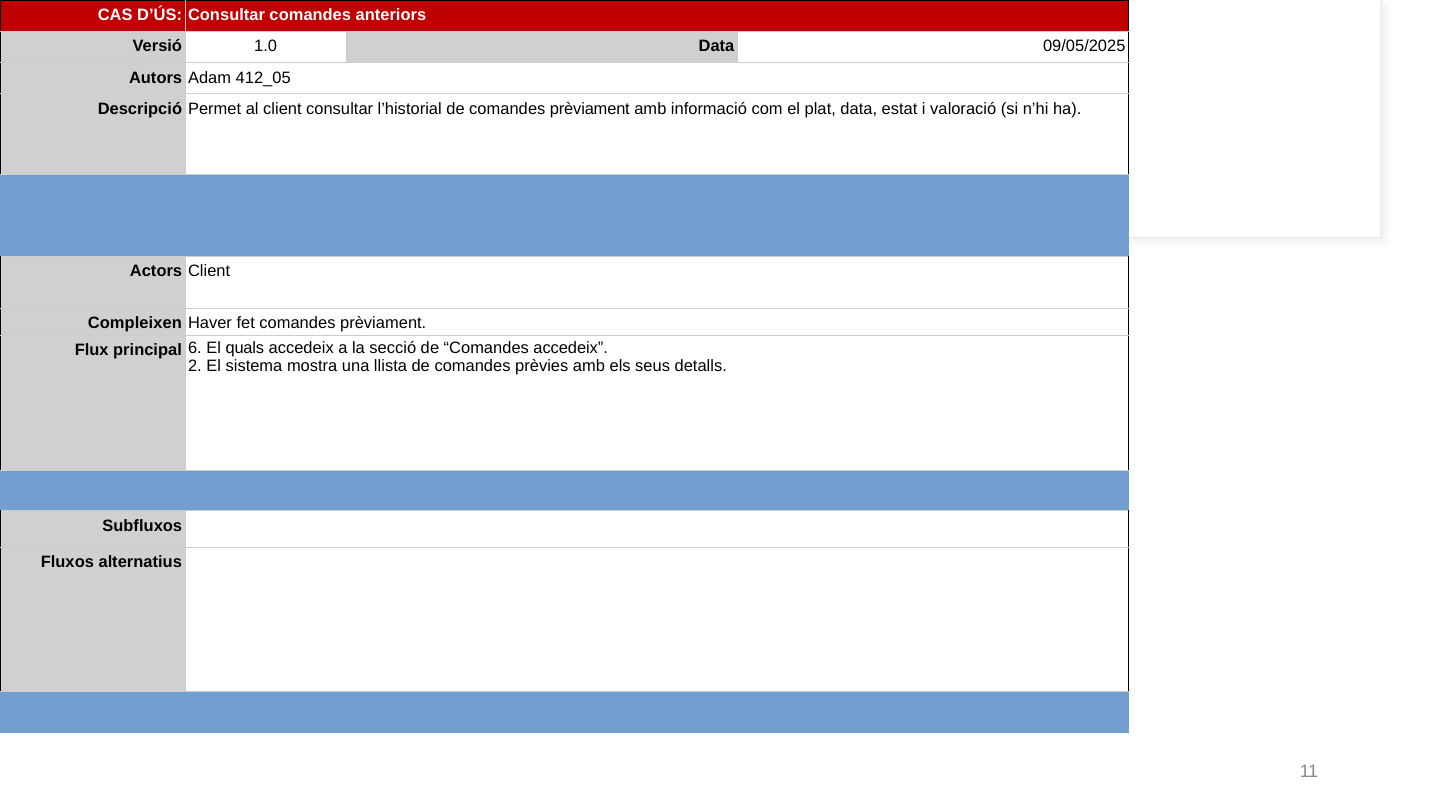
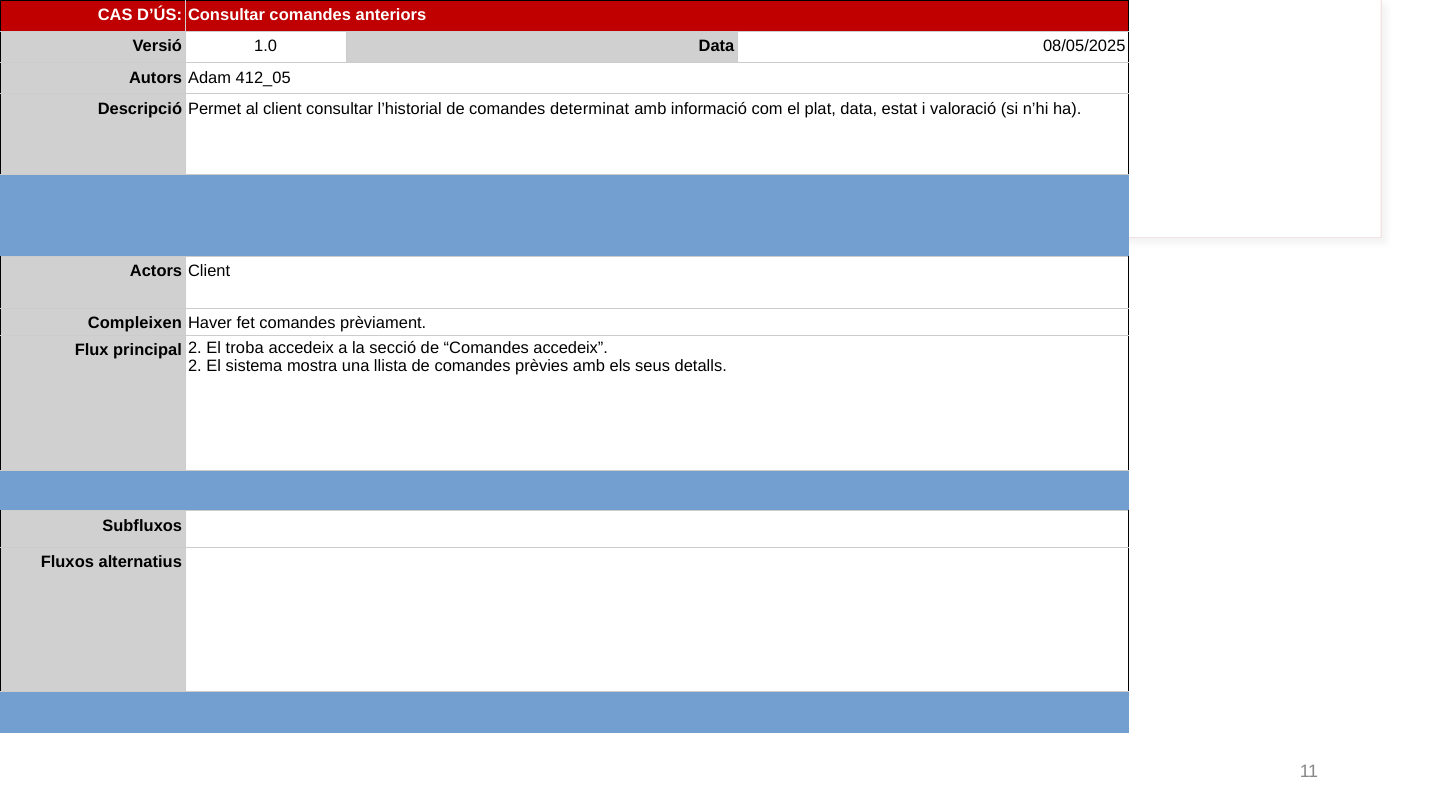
09/05/2025: 09/05/2025 -> 08/05/2025 (1084, 46)
de comandes prèviament: prèviament -> determinat (590, 109)
principal 6: 6 -> 2 (195, 348)
quals: quals -> troba (245, 348)
